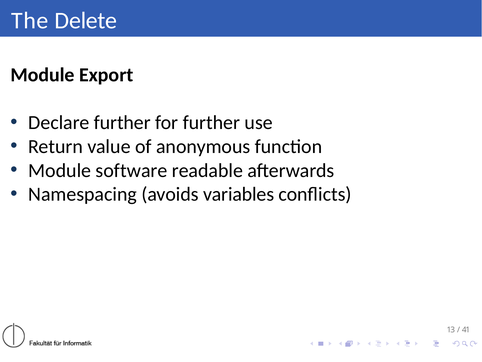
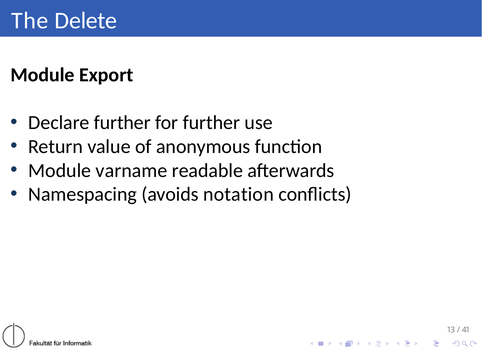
software: software -> varname (132, 170)
variables: variables -> notation (238, 194)
